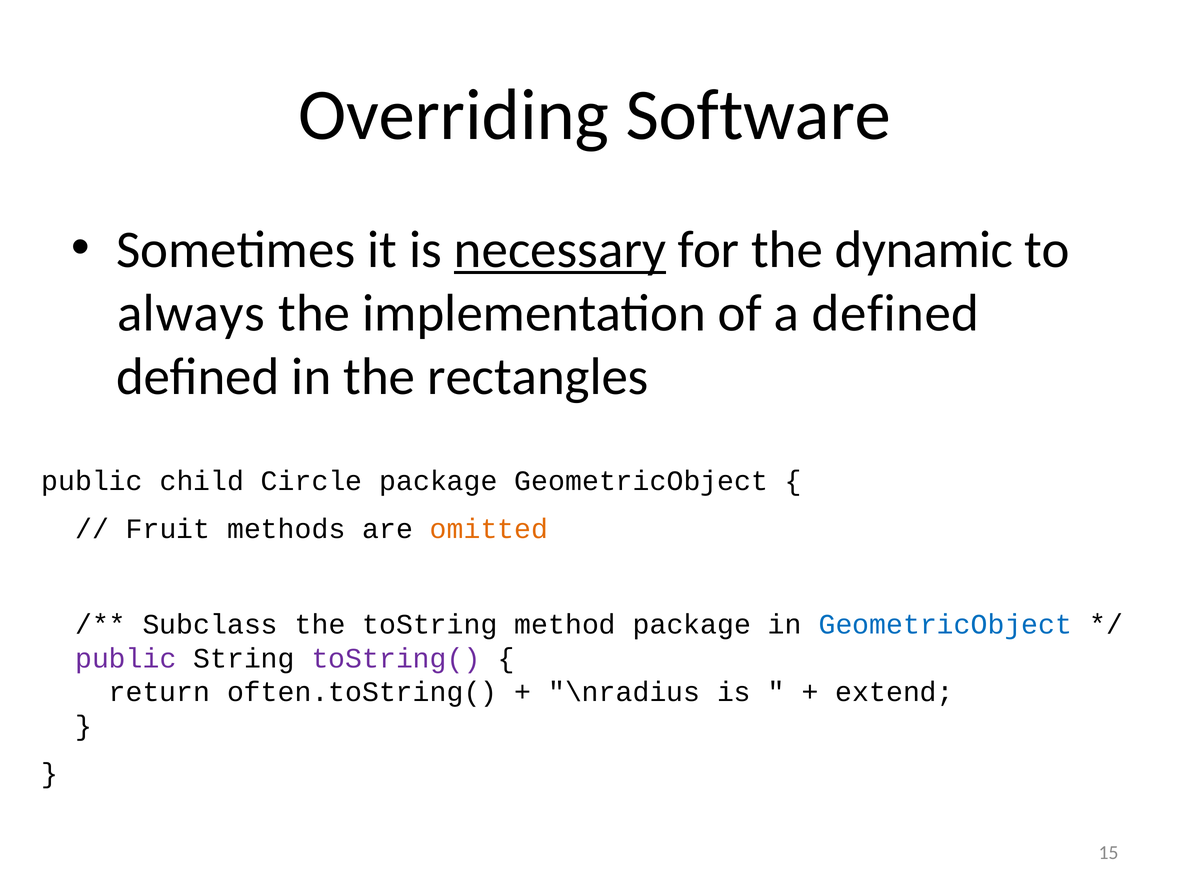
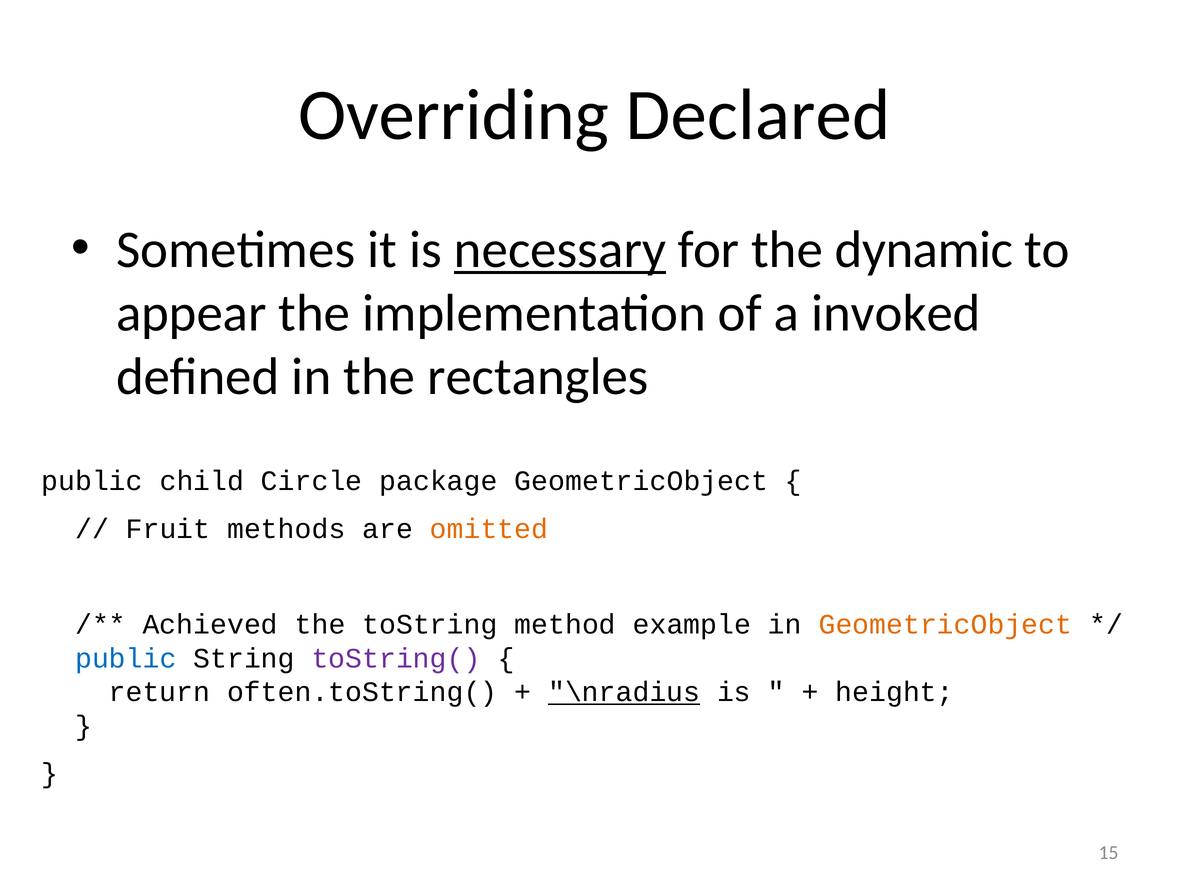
Software: Software -> Declared (758, 115)
always: always -> appear (191, 313)
a defined: defined -> invoked (896, 313)
Subclass: Subclass -> Achieved (210, 624)
method package: package -> example (692, 624)
GeometricObject colour: blue -> orange (945, 624)
public colour: purple -> blue (126, 658)
\nradius underline: none -> present (624, 692)
extend: extend -> height (895, 692)
